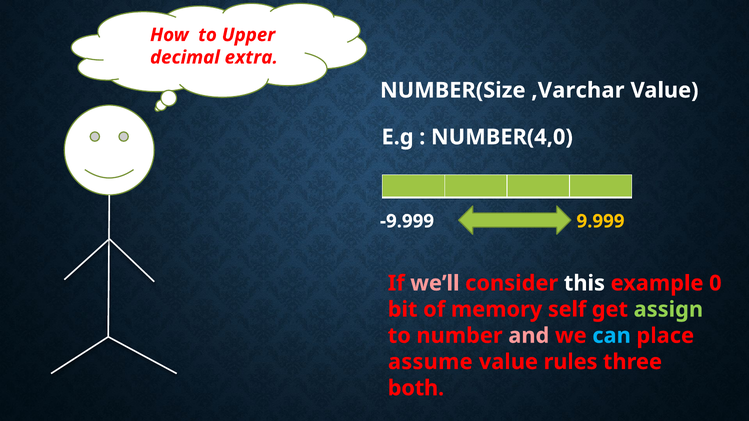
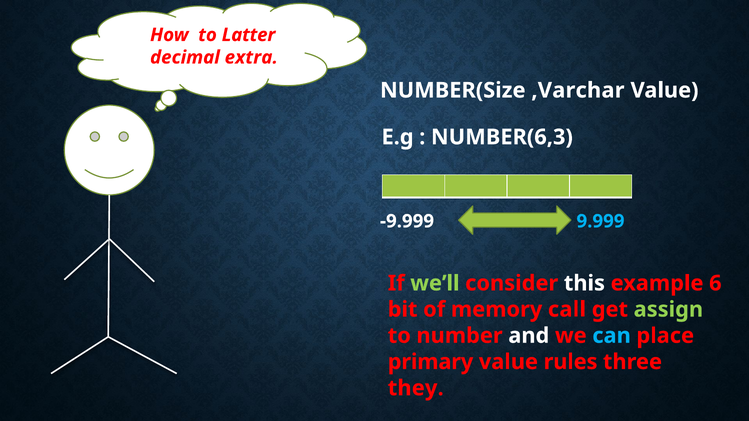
Upper: Upper -> Latter (249, 35)
NUMBER(4,0: NUMBER(4,0 -> NUMBER(6,3 (502, 137)
9.999 colour: yellow -> light blue (601, 221)
we’ll colour: pink -> light green (435, 283)
0: 0 -> 6 (715, 283)
self: self -> call (567, 310)
and colour: pink -> white (529, 336)
assume: assume -> primary (431, 362)
both: both -> they (416, 388)
